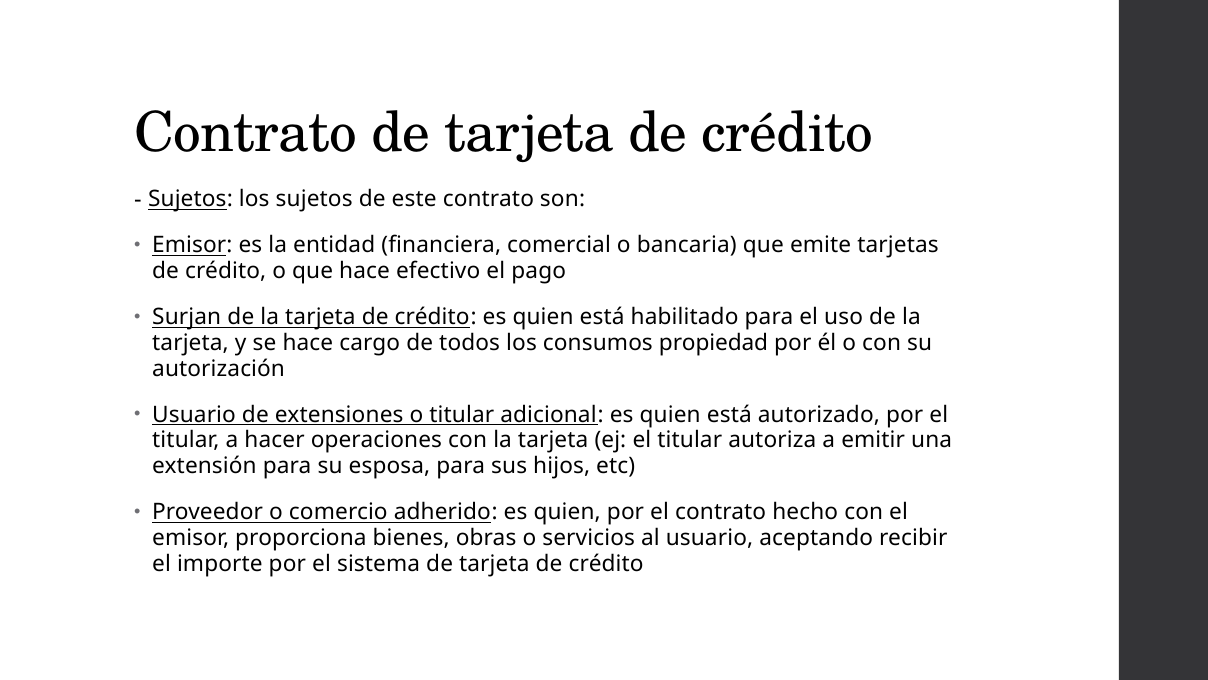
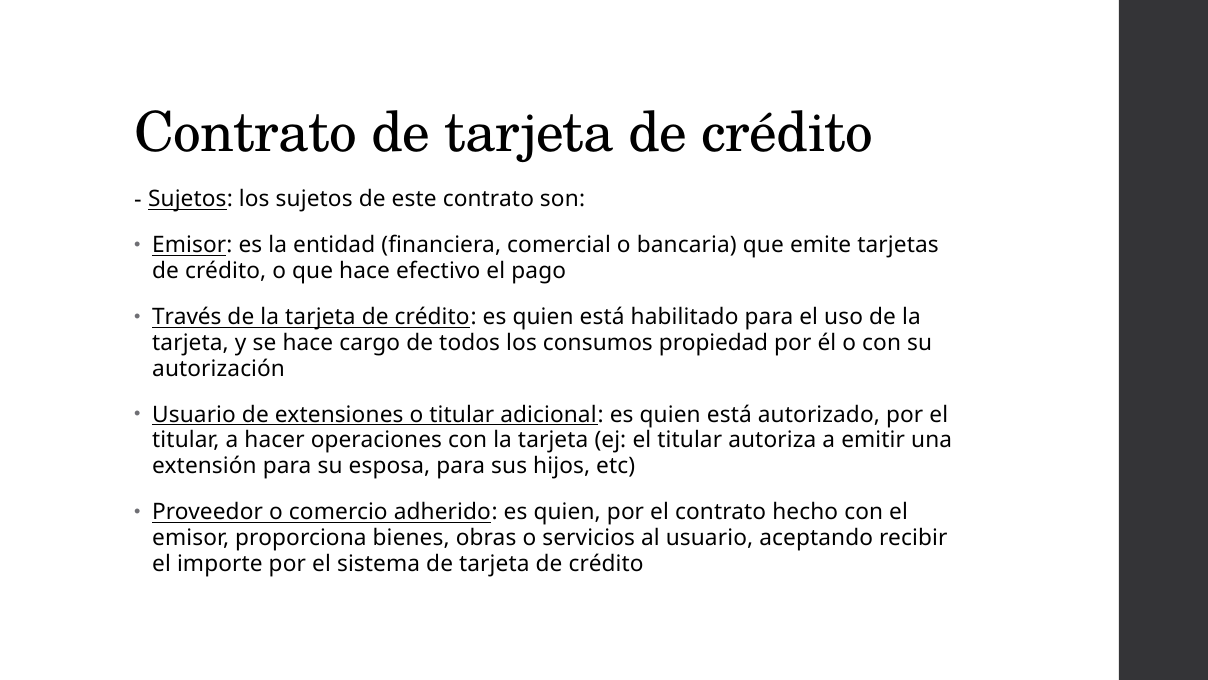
Surjan: Surjan -> Través (187, 317)
